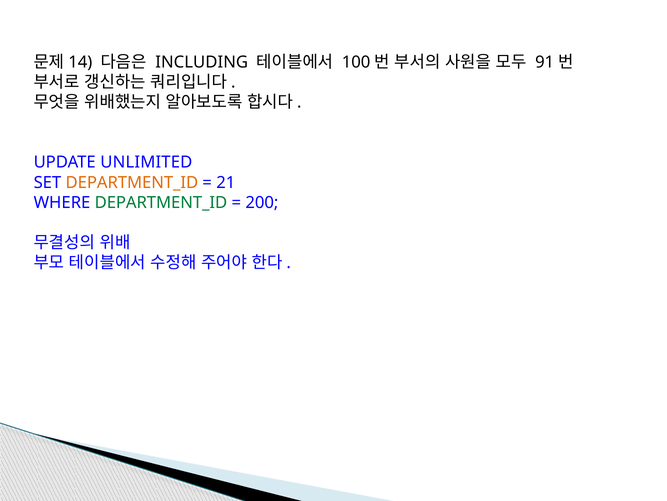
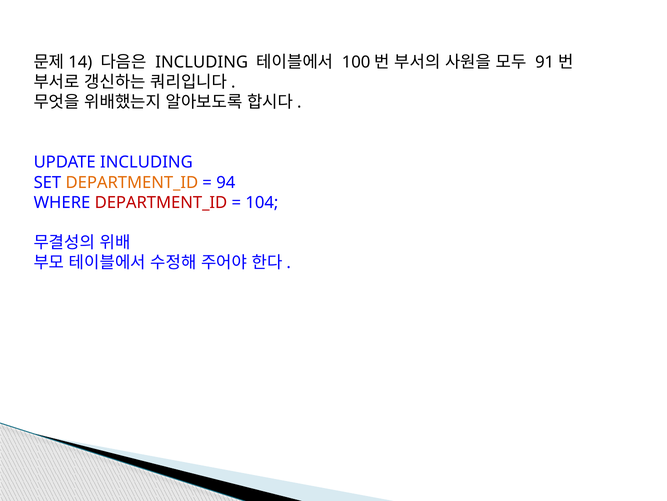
UPDATE UNLIMITED: UNLIMITED -> INCLUDING (146, 162)
21: 21 -> 94 (226, 182)
DEPARTMENT_ID colour: green -> red (161, 202)
200: 200 -> 104 (262, 202)
